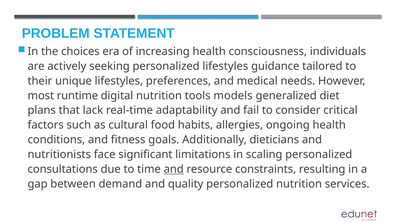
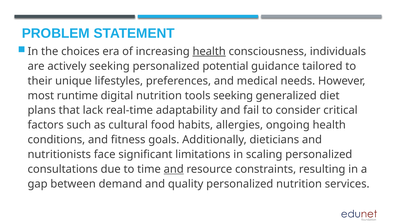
health underline: none -> present (209, 51)
personalized lifestyles: lifestyles -> potential (225, 66)
tools models: models -> seeking (233, 95)
